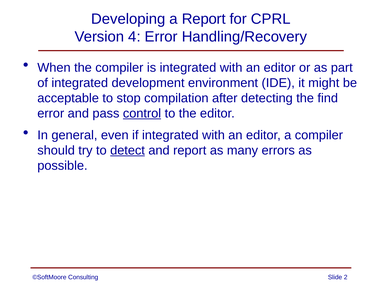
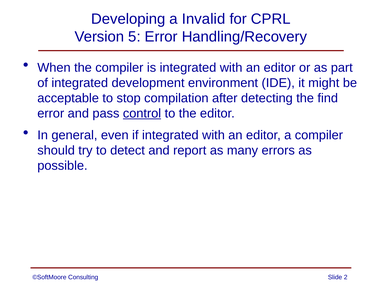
a Report: Report -> Invalid (204, 19)
4: 4 -> 5 (134, 37)
detect underline: present -> none (128, 150)
